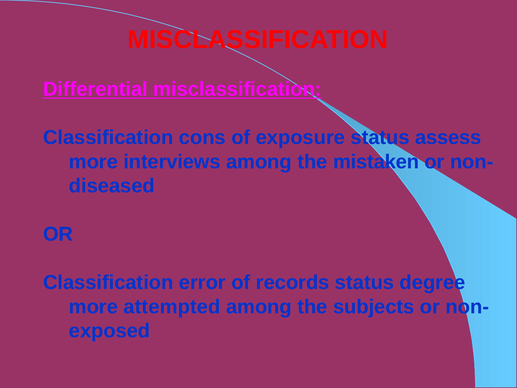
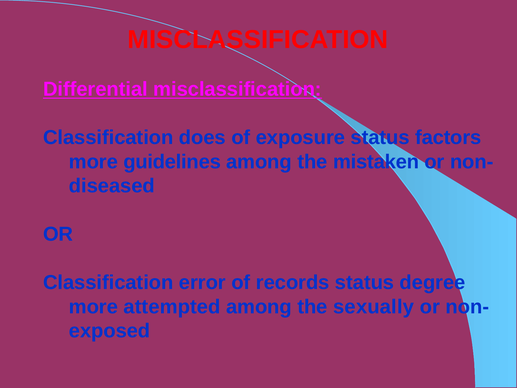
cons: cons -> does (202, 138)
assess: assess -> factors (448, 138)
interviews: interviews -> guidelines (172, 162)
subjects: subjects -> sexually (374, 307)
